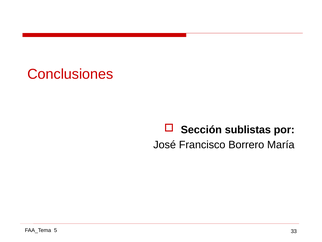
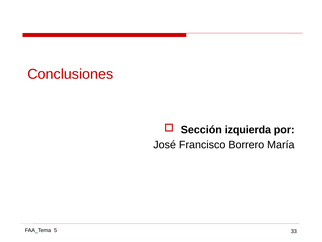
sublistas: sublistas -> izquierda (248, 130)
